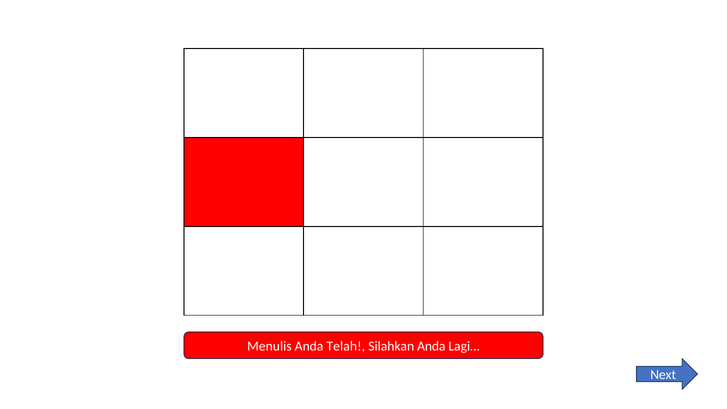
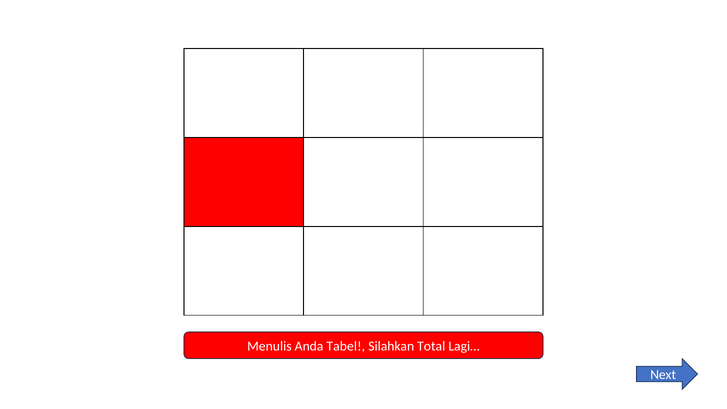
Telah: Telah -> Tabel (346, 346)
Silahkan Anda: Anda -> Total (431, 346)
